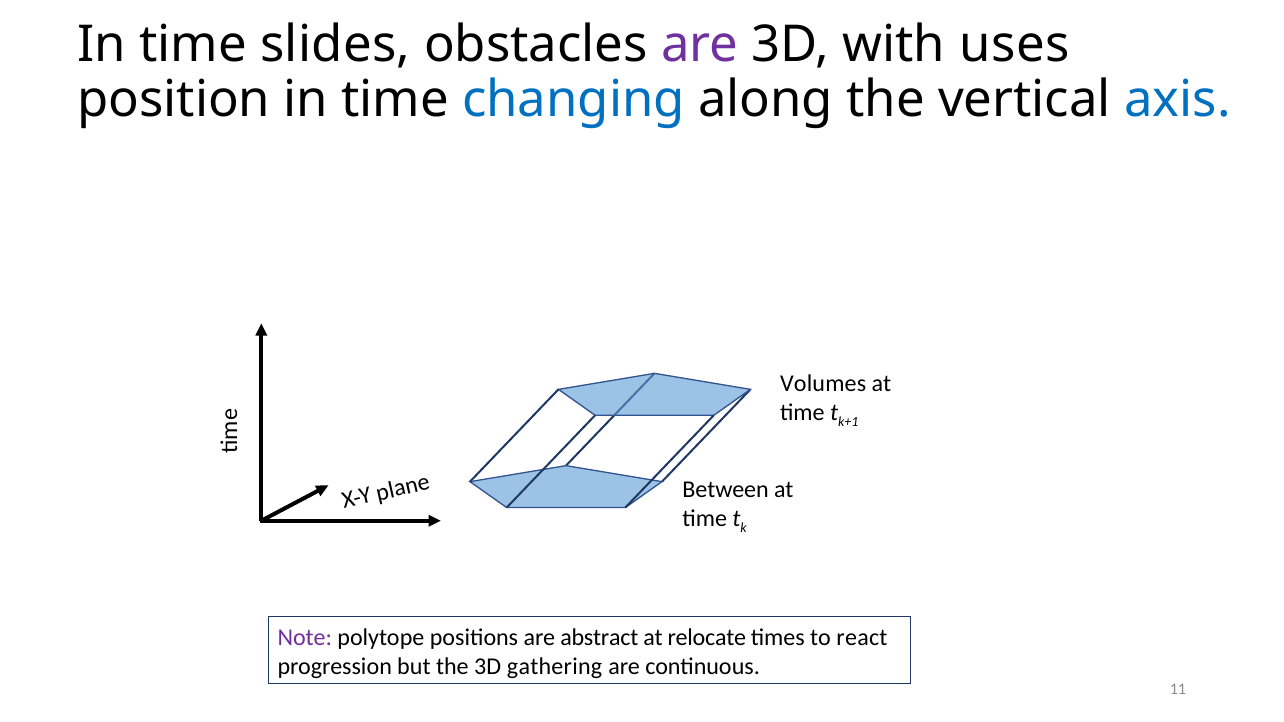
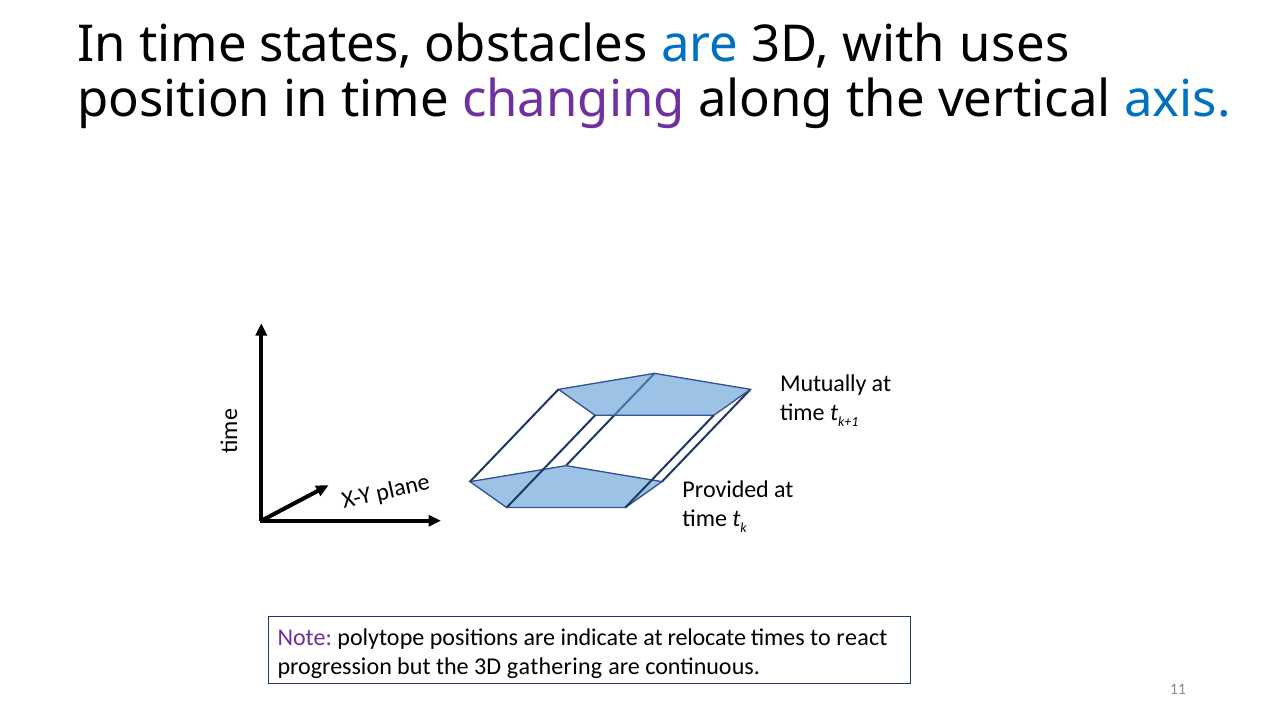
slides: slides -> states (336, 44)
are colour: purple -> blue (700, 44)
changing colour: blue -> purple (574, 99)
Volumes: Volumes -> Mutually (823, 383)
Between: Between -> Provided (726, 490)
abstract: abstract -> indicate (599, 638)
